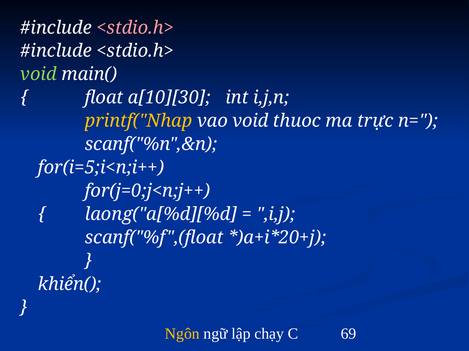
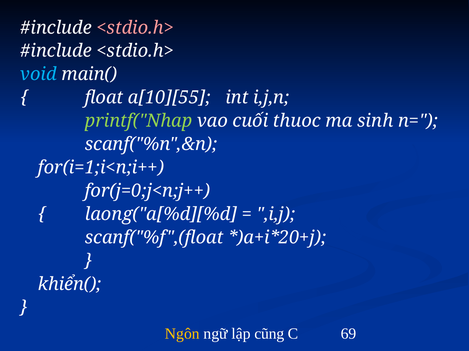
void colour: light green -> light blue (38, 74)
a[10][30: a[10][30 -> a[10][55 (169, 98)
printf("Nhap colour: yellow -> light green (139, 121)
vao void: void -> cuối (250, 121)
trực: trực -> sinh (375, 121)
for(i=5;i<n;i++: for(i=5;i<n;i++ -> for(i=1;i<n;i++ (101, 168)
chạy: chạy -> cũng (269, 334)
